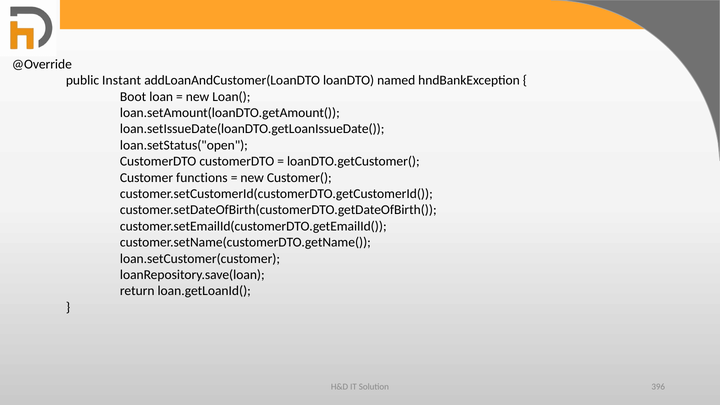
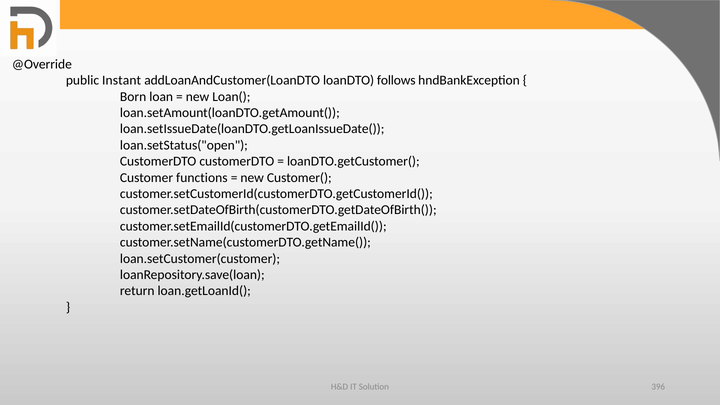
named: named -> follows (396, 80)
Boot: Boot -> Born (133, 97)
